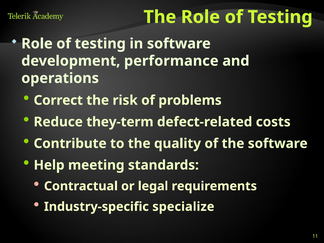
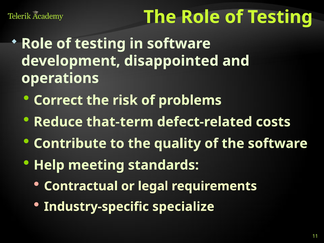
performance: performance -> disappointed (171, 61)
they-term: they-term -> that-term (120, 122)
